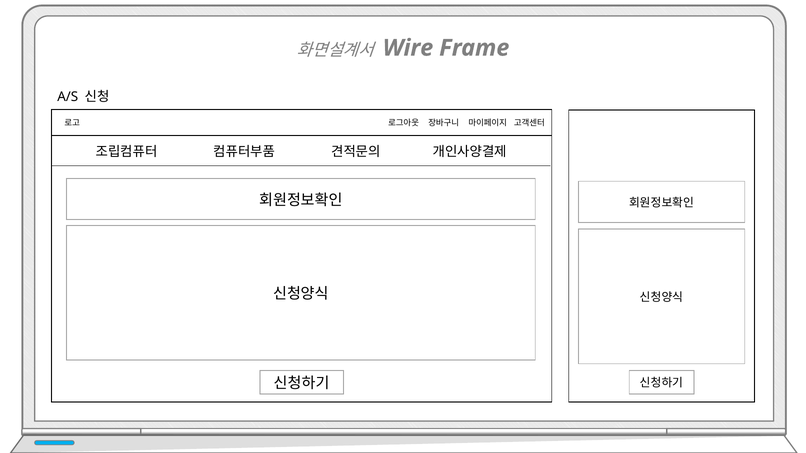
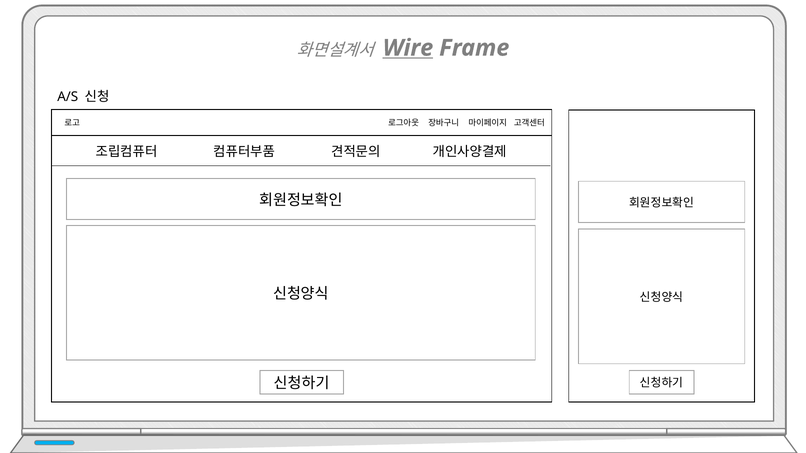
Wire underline: none -> present (408, 48)
